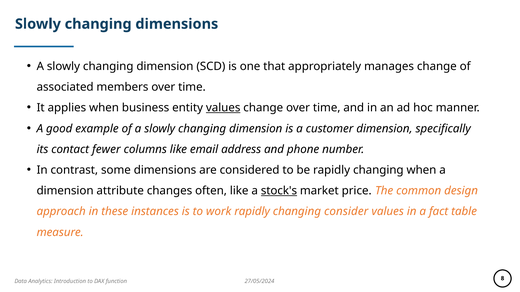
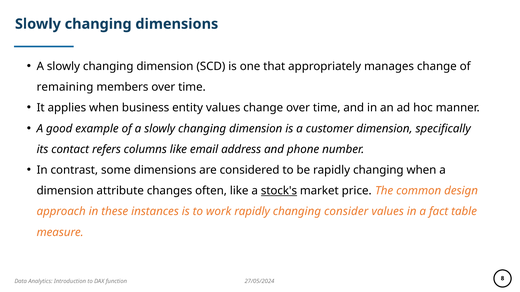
associated: associated -> remaining (65, 87)
values underline: present -> none (223, 108)
fewer: fewer -> refers (106, 150)
